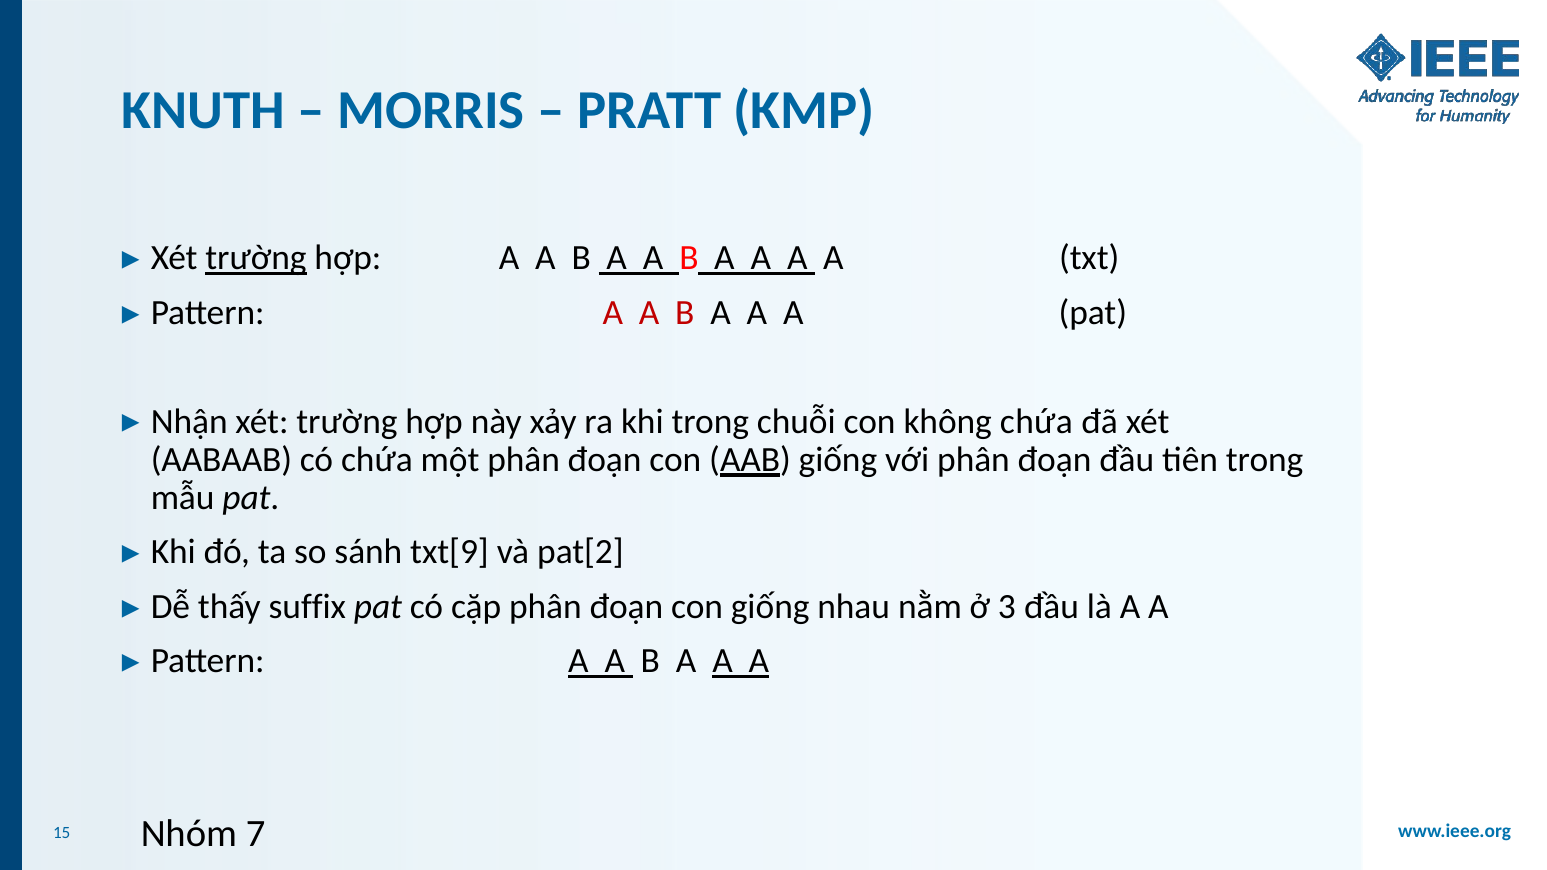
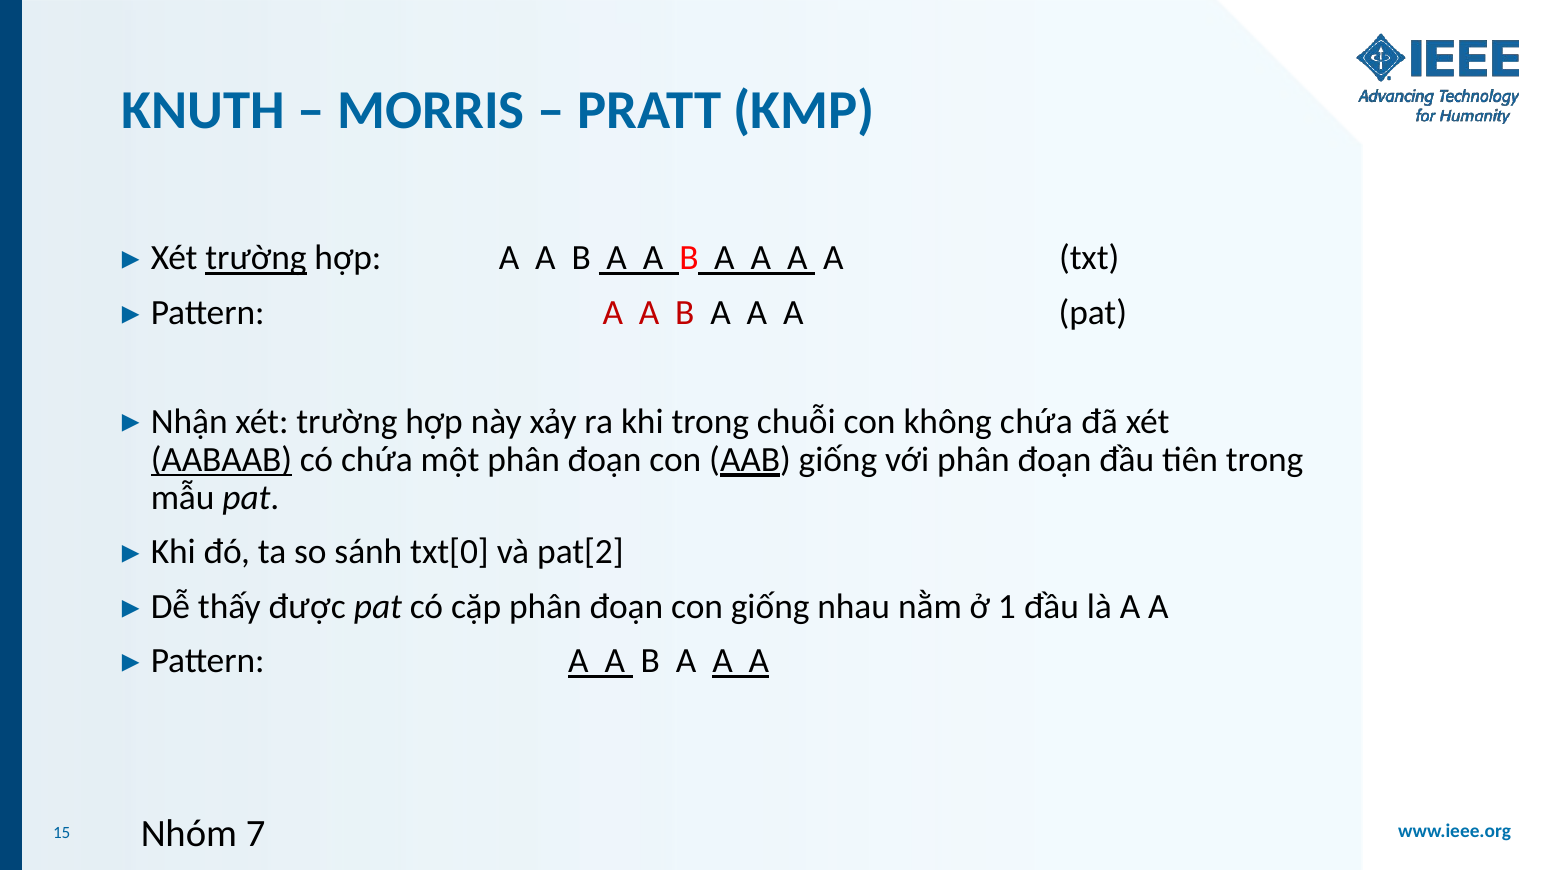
AABAAB underline: none -> present (221, 460)
txt[9: txt[9 -> txt[0 (450, 552)
suffix: suffix -> được (307, 607)
3: 3 -> 1 (1007, 607)
